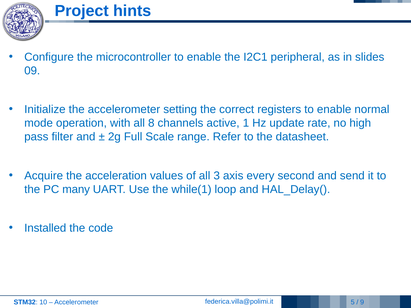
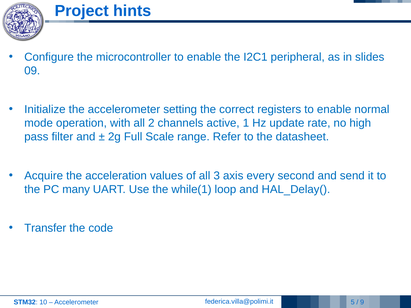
8: 8 -> 2 (151, 123)
Installed: Installed -> Transfer (45, 228)
